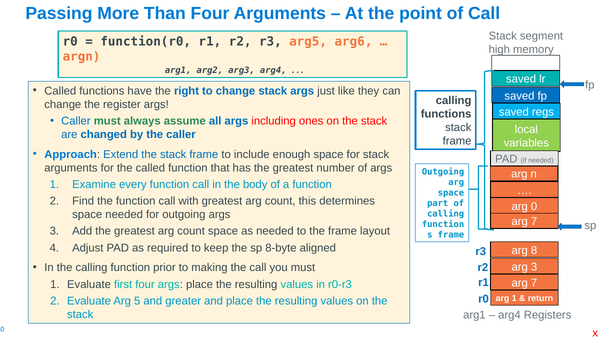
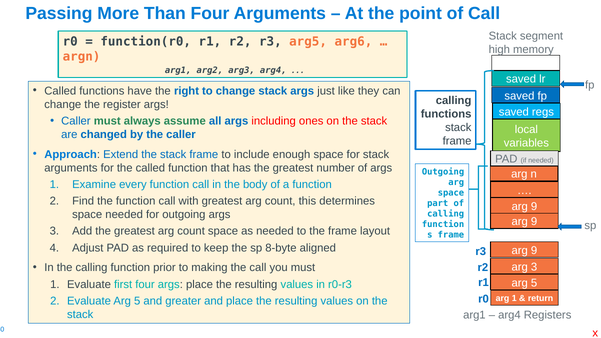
0: 0 -> 9 (534, 206)
7: 7 -> 9 (534, 222)
8: 8 -> 9 (534, 250)
7: 7 -> 5 (534, 283)
